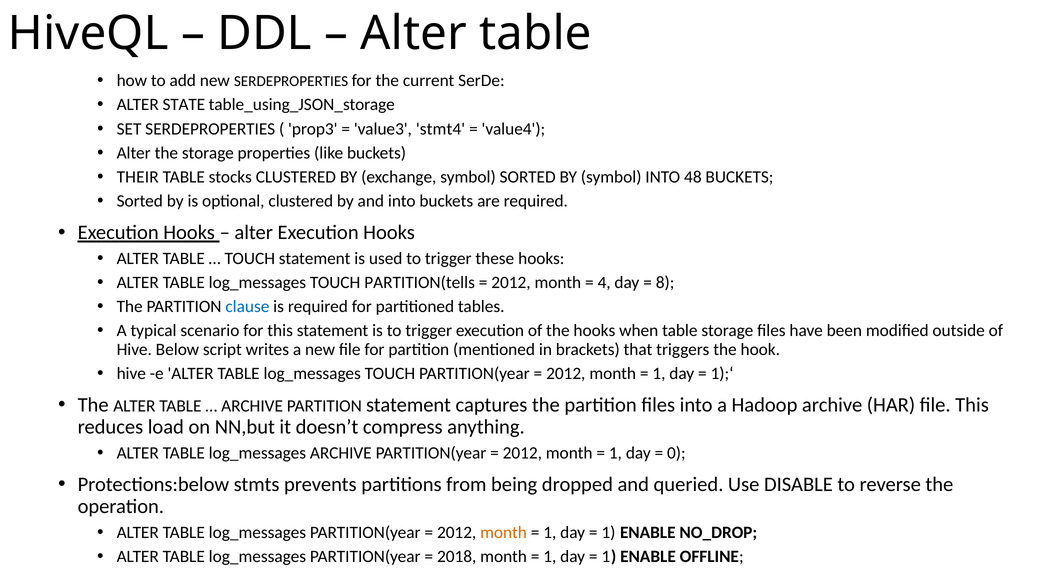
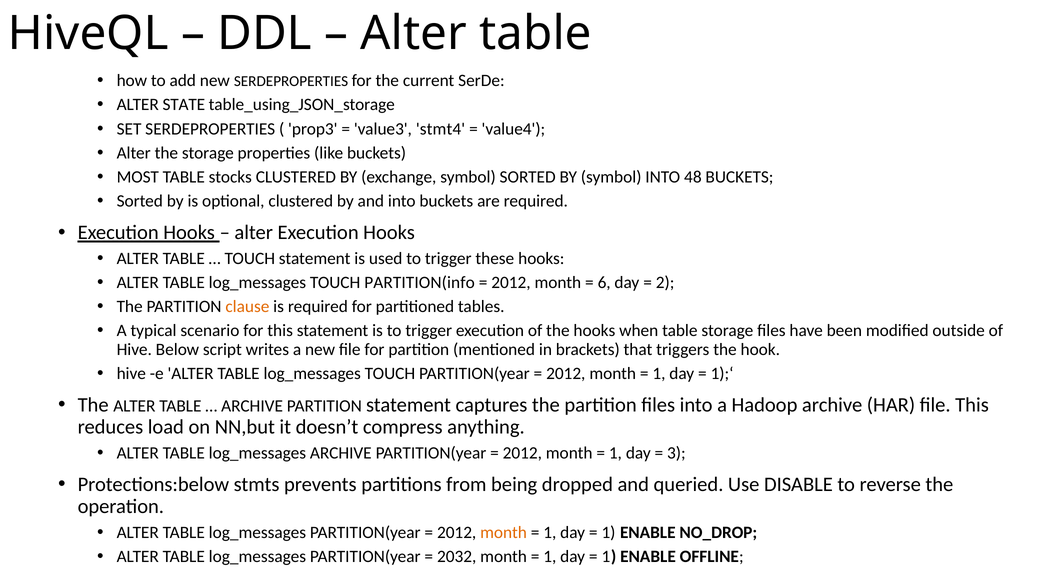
THEIR: THEIR -> MOST (138, 177)
PARTITION(tells: PARTITION(tells -> PARTITION(info (420, 282)
4: 4 -> 6 (604, 282)
8: 8 -> 2 (665, 282)
clause colour: blue -> orange (247, 307)
0: 0 -> 3 (676, 453)
2018: 2018 -> 2032 (457, 556)
